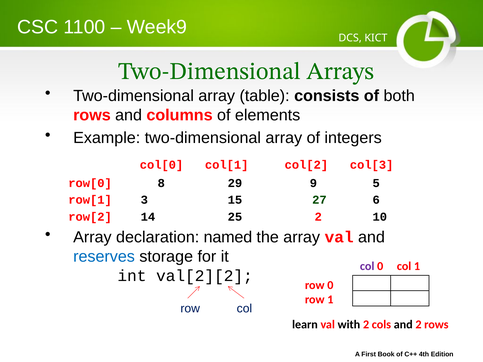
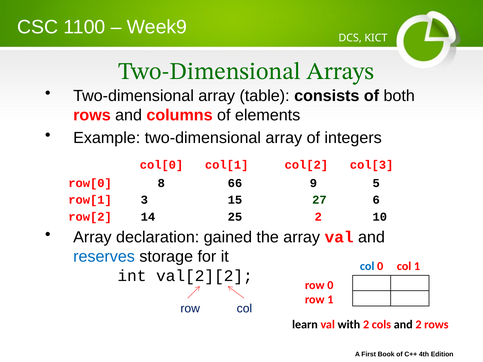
29: 29 -> 66 (235, 183)
named: named -> gained (228, 237)
col colour: purple -> blue (367, 267)
